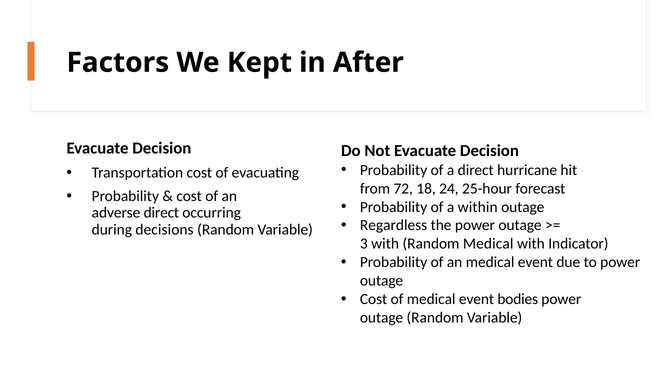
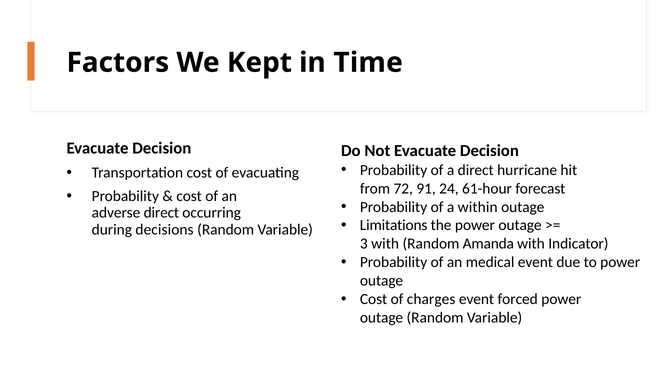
After: After -> Time (368, 63)
18: 18 -> 91 (426, 188)
25-hour: 25-hour -> 61-hour (487, 188)
Regardless: Regardless -> Limitations (394, 225)
Random Medical: Medical -> Amanda (488, 244)
of medical: medical -> charges (431, 299)
bodies: bodies -> forced (518, 299)
